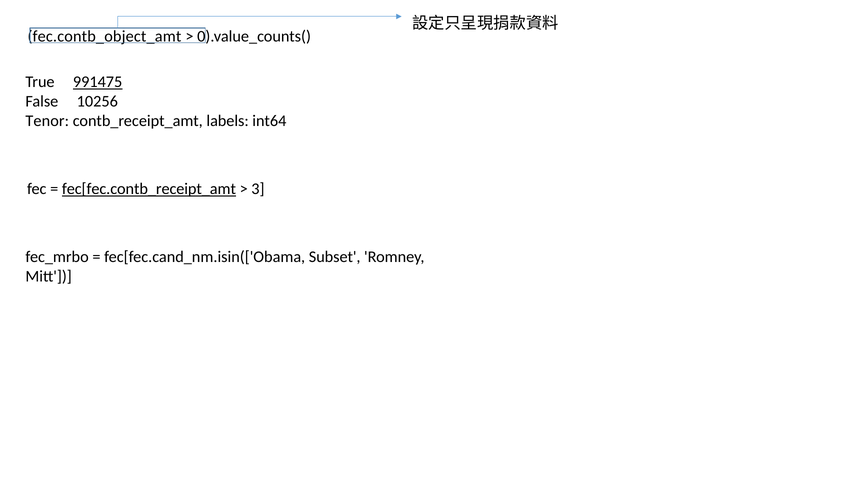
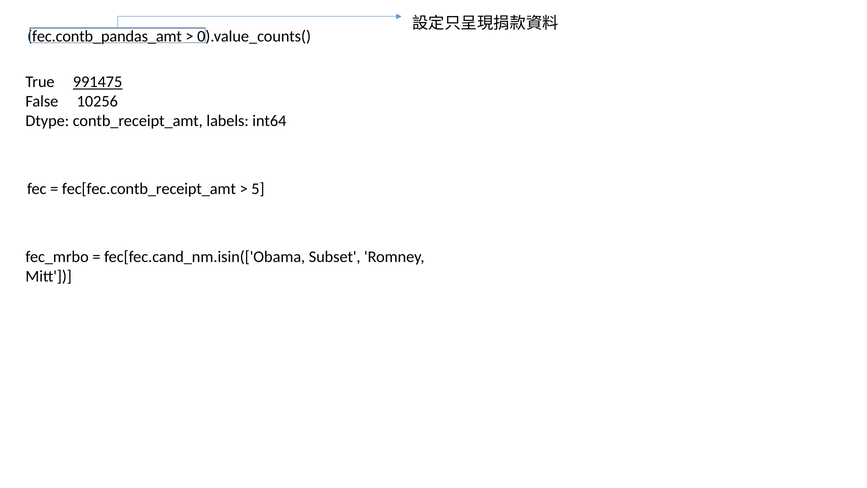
fec.contb_object_amt: fec.contb_object_amt -> fec.contb_pandas_amt (105, 36)
Tenor: Tenor -> Dtype (47, 121)
fec[fec.contb_receipt_amt underline: present -> none (149, 189)
3: 3 -> 5 (258, 189)
